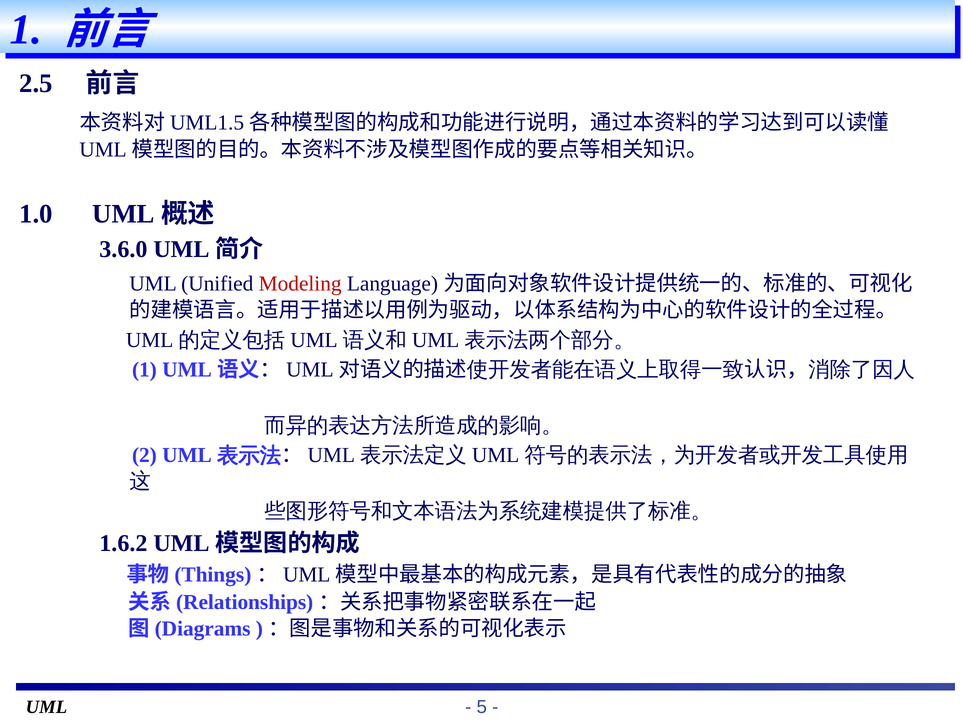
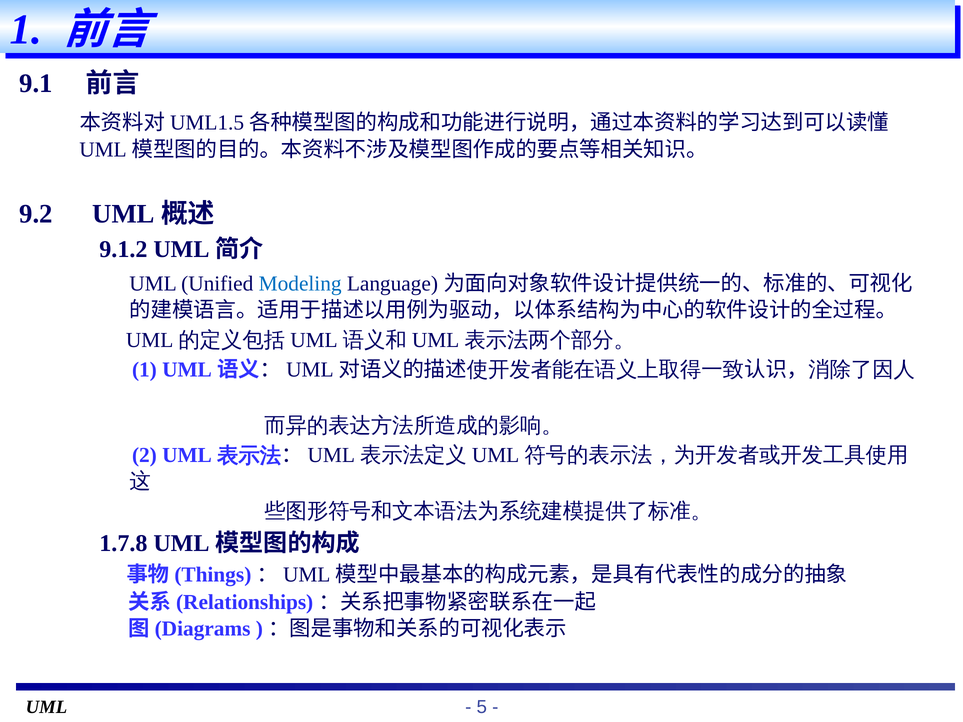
2.5: 2.5 -> 9.1 (36, 84)
1.0: 1.0 -> 9.2 (36, 214)
3.6.0: 3.6.0 -> 9.1.2 (123, 249)
Modeling colour: red -> blue (300, 284)
1.6.2: 1.6.2 -> 1.7.8 (123, 544)
